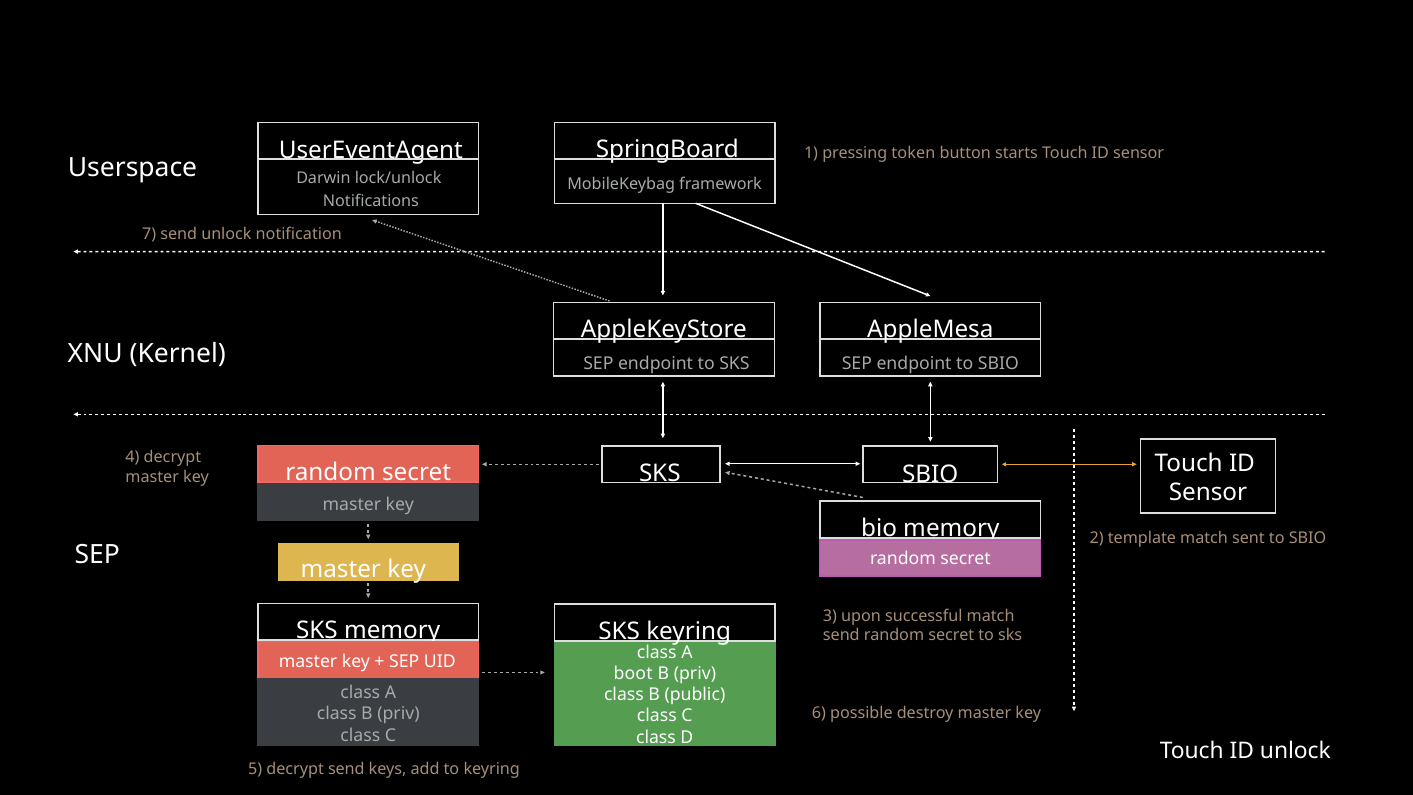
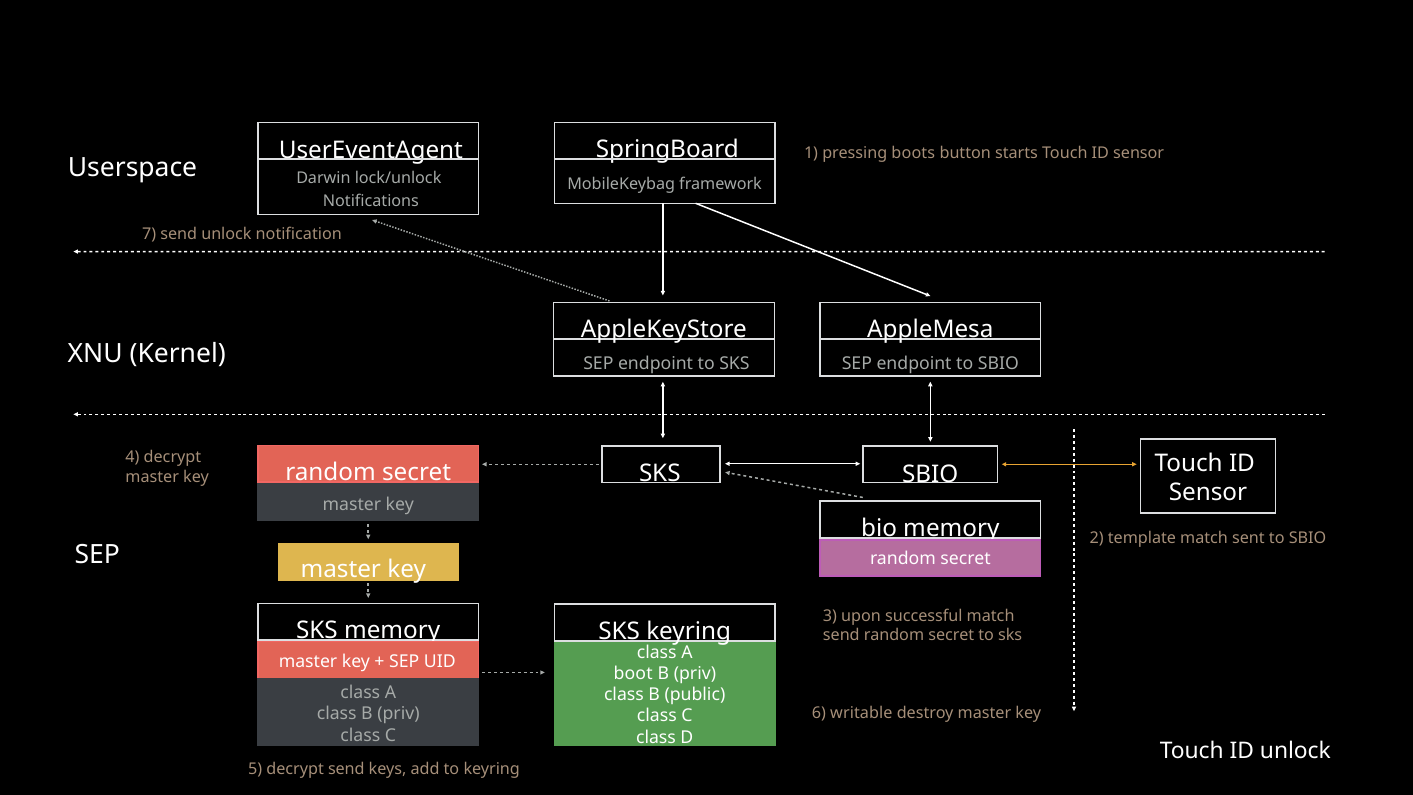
token: token -> boots (913, 153)
possible: possible -> writable (861, 713)
